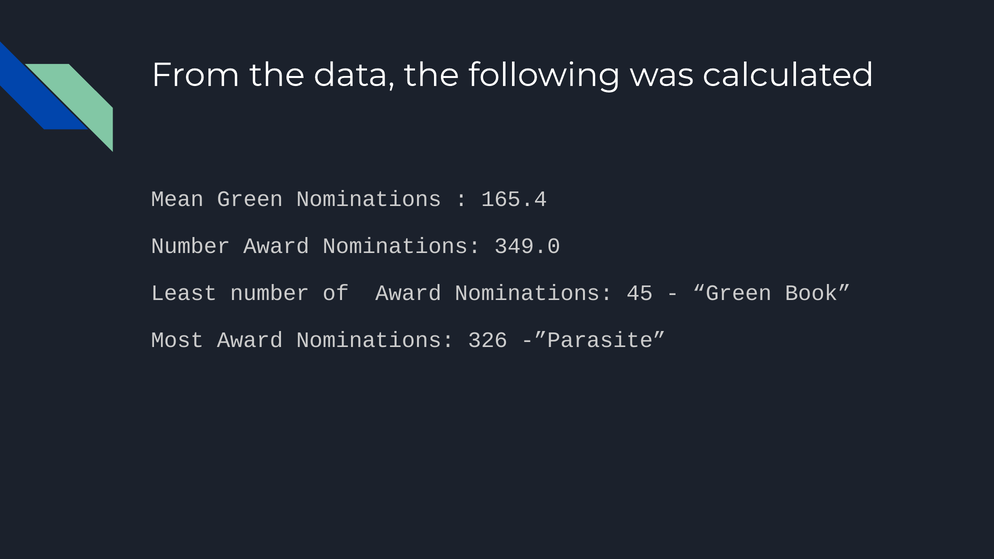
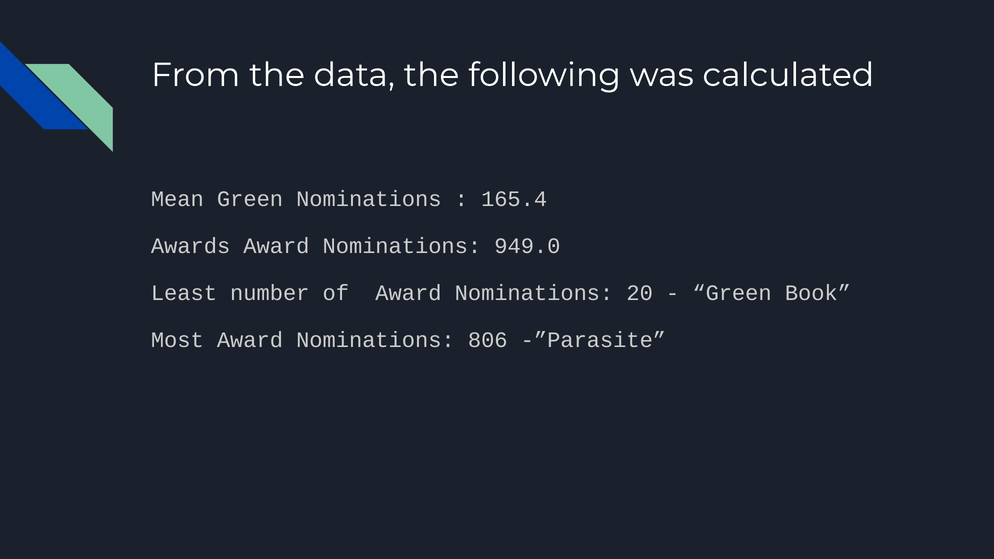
Number: Number -> Awards (191, 246)
349.0: 349.0 -> 949.0 (527, 246)
45: 45 -> 20 (640, 293)
326: 326 -> 806 (488, 340)
